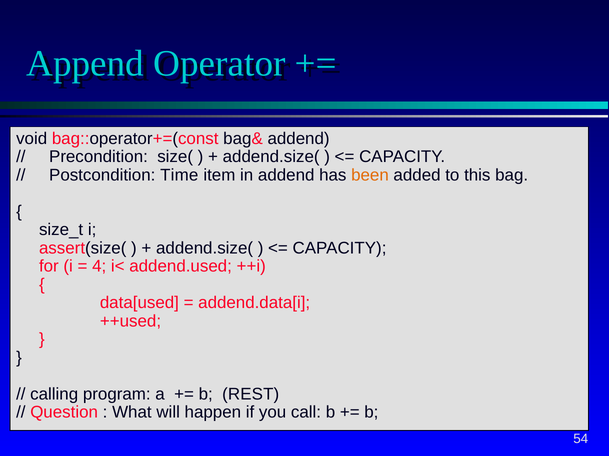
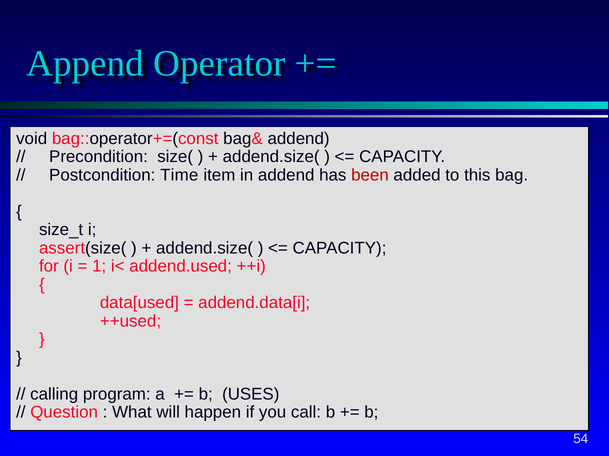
been colour: orange -> red (370, 175)
4: 4 -> 1 (99, 267)
REST: REST -> USES (251, 395)
